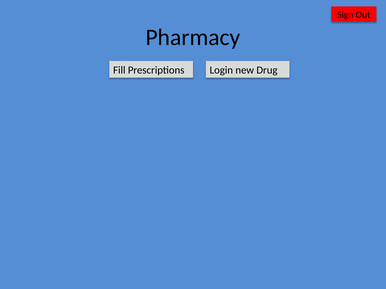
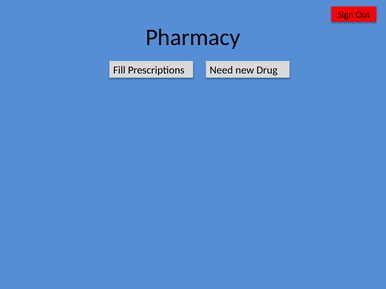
Login: Login -> Need (221, 70)
